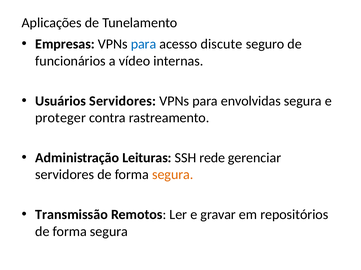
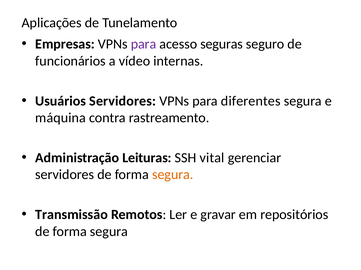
para colour: blue -> purple (144, 44)
discute: discute -> seguras (222, 44)
envolvidas: envolvidas -> diferentes (251, 101)
proteger: proteger -> máquina (61, 118)
rede: rede -> vital (212, 158)
